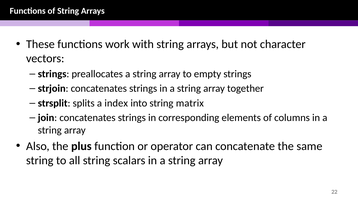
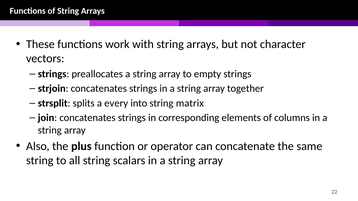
index: index -> every (116, 103)
